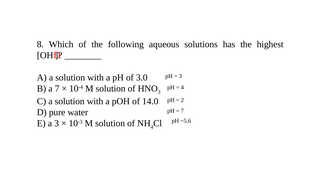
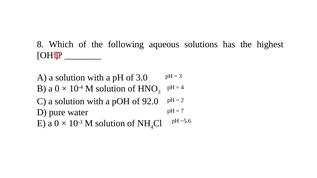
B a 7: 7 -> 0 (57, 89)
14.0: 14.0 -> 92.0 (150, 101)
E a 3: 3 -> 0 (57, 124)
